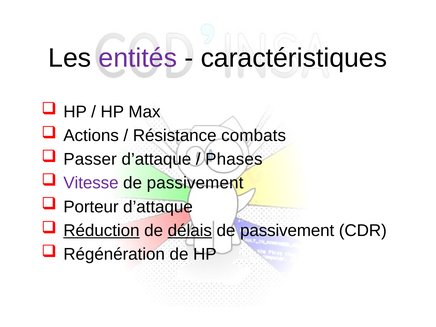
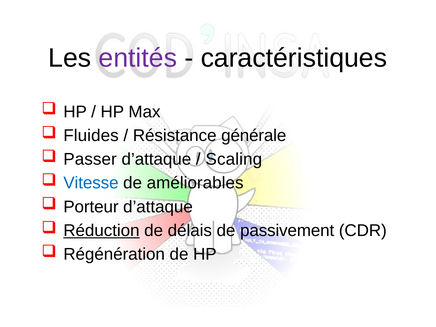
Actions: Actions -> Fluides (91, 136)
combats: combats -> générale (254, 136)
Phases: Phases -> Scaling (234, 159)
Vitesse colour: purple -> blue (91, 183)
passivement: passivement -> améliorables (195, 183)
délais underline: present -> none (190, 231)
